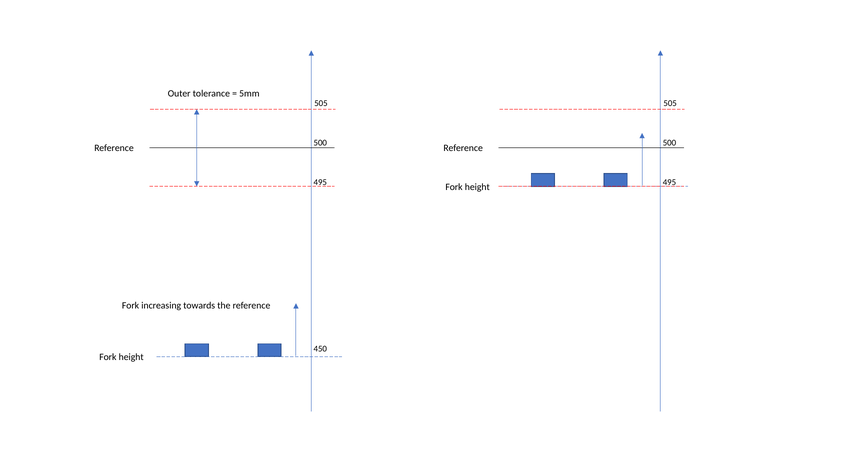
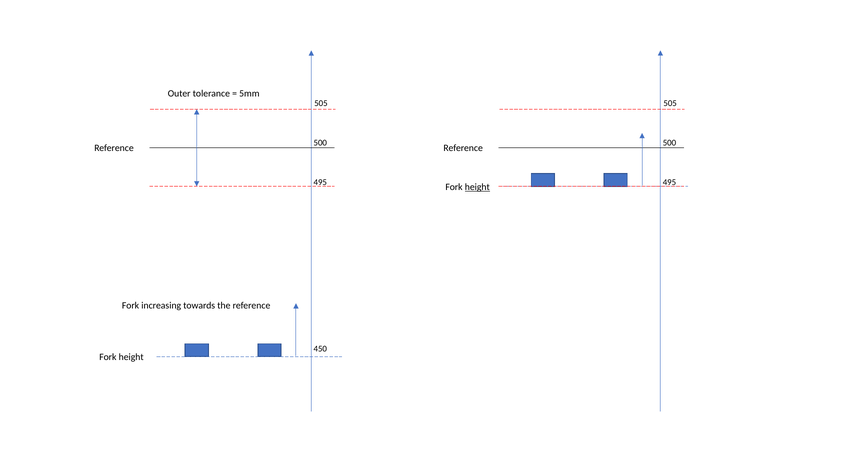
height underline: none -> present (477, 187)
